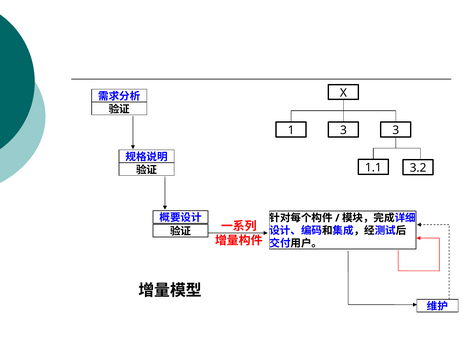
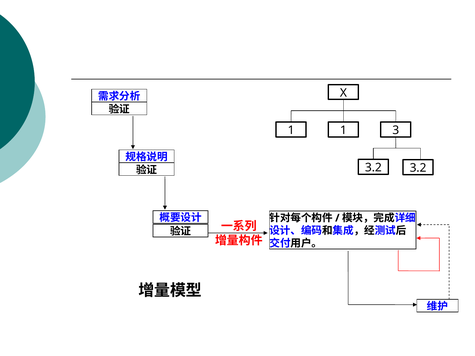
1 3: 3 -> 1 (343, 130)
1.1: 1.1 -> 3.2 (373, 168)
